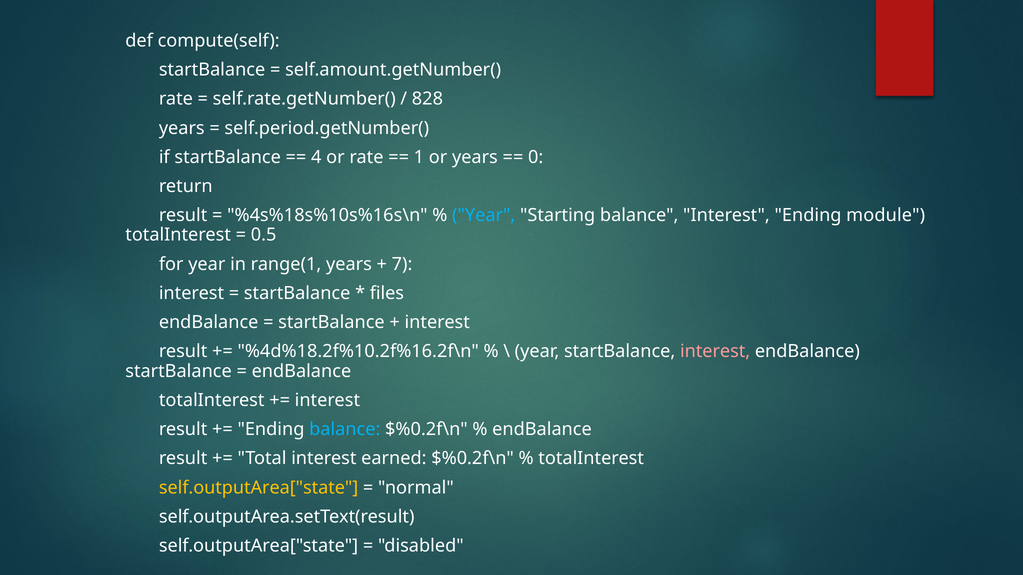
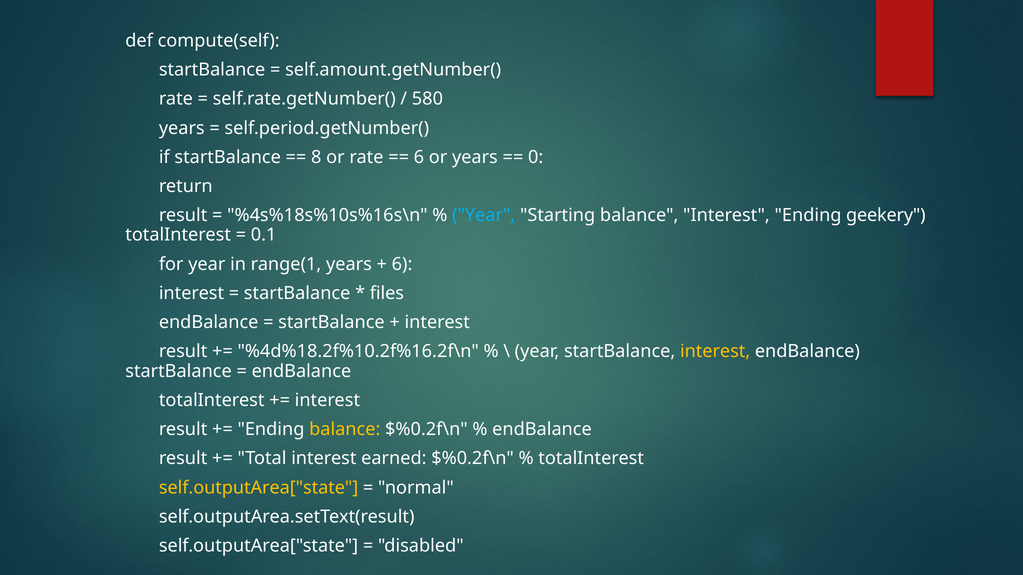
828: 828 -> 580 (427, 99)
4: 4 -> 8 (316, 157)
1: 1 -> 6 (419, 157)
module: module -> geekery (886, 216)
0.5: 0.5 -> 0.1 (264, 235)
7: 7 -> 6 (402, 264)
interest colour: pink -> yellow (715, 352)
balance colour: light blue -> yellow (345, 430)
